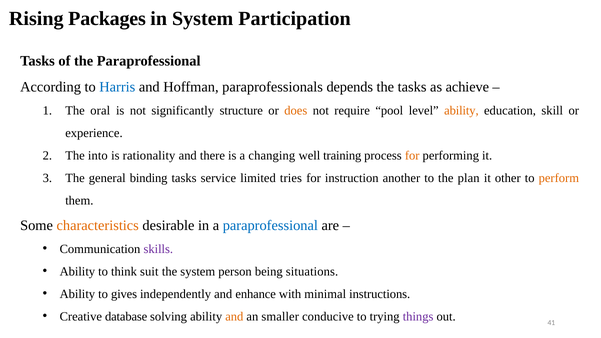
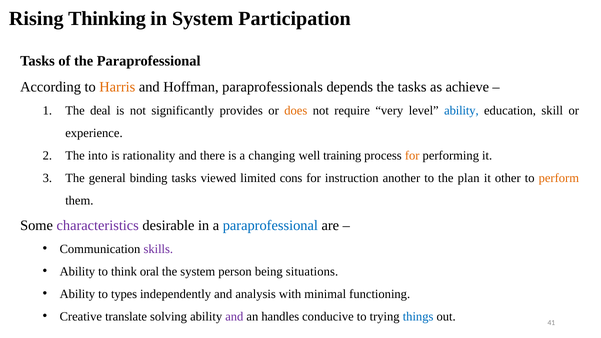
Packages: Packages -> Thinking (107, 18)
Harris colour: blue -> orange (117, 87)
oral: oral -> deal (100, 110)
structure: structure -> provides (241, 110)
pool: pool -> very (389, 110)
ability colour: orange -> blue (461, 110)
service: service -> viewed (218, 178)
tries: tries -> cons (291, 178)
characteristics colour: orange -> purple (98, 225)
suit: suit -> oral (149, 272)
gives: gives -> types (124, 294)
enhance: enhance -> analysis (256, 294)
instructions: instructions -> functioning (380, 294)
database: database -> translate (126, 317)
and colour: orange -> purple (234, 317)
smaller: smaller -> handles (280, 317)
things colour: purple -> blue (418, 317)
